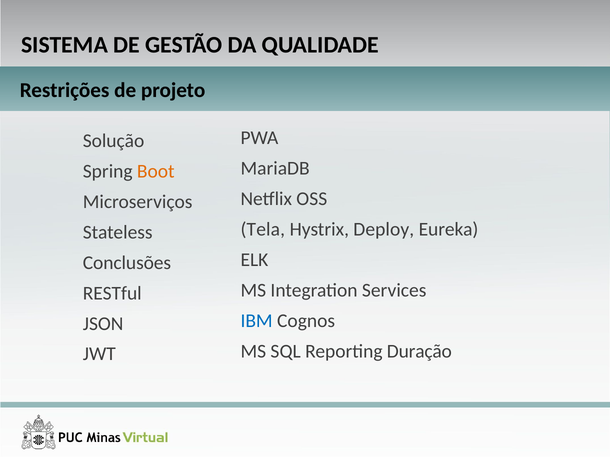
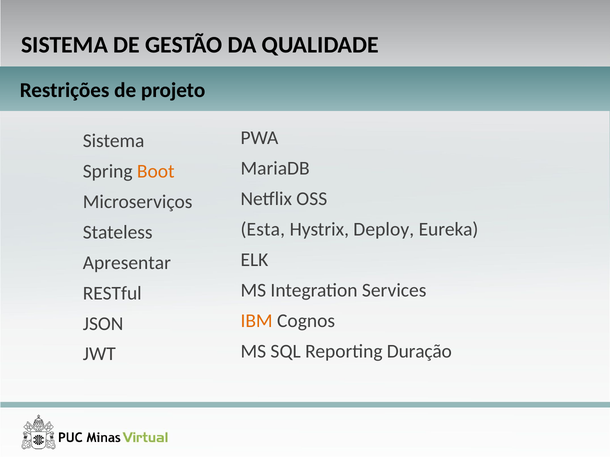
Solução: Solução -> Sistema (114, 141)
Tela: Tela -> Esta (263, 230)
Conclusões: Conclusões -> Apresentar (127, 263)
IBM colour: blue -> orange (257, 321)
